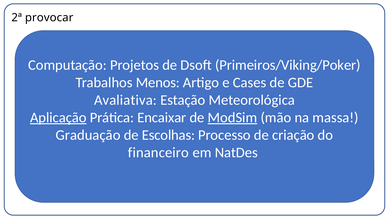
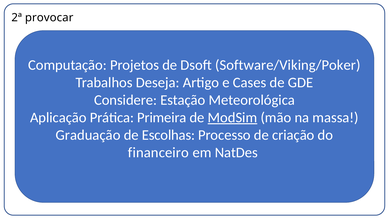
Primeiros/Viking/Poker: Primeiros/Viking/Poker -> Software/Viking/Poker (288, 65)
Menos: Menos -> Deseja (158, 82)
Avaliativa: Avaliativa -> Considere (126, 100)
Aplicação underline: present -> none (58, 117)
Encaixar: Encaixar -> Primeira (162, 117)
